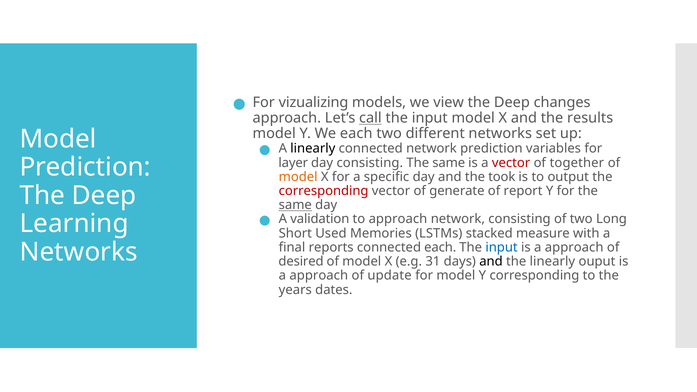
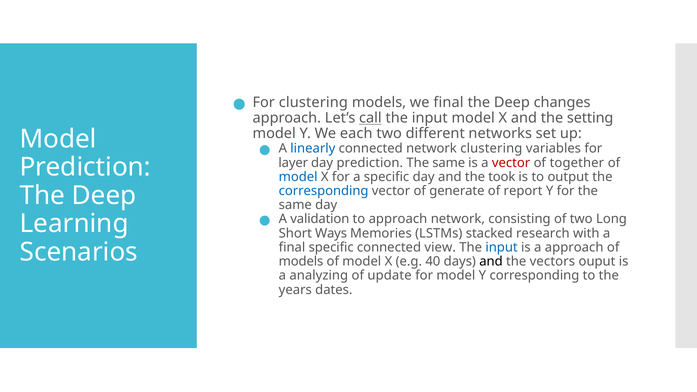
For vizualizing: vizualizing -> clustering (313, 102)
we view: view -> final (449, 102)
results: results -> setting (590, 118)
linearly colour: black -> blue (313, 149)
network prediction: prediction -> clustering (491, 149)
day consisting: consisting -> prediction (370, 163)
model colour: orange -> blue (298, 177)
corresponding colour: red -> blue (324, 191)
same underline: present -> none (295, 205)
Used: Used -> Ways (331, 233)
measure: measure -> research (543, 233)
final reports: reports -> specific (331, 247)
connected each: each -> view (440, 247)
Networks: Networks -> Scenarios (79, 252)
desired: desired -> models (301, 262)
31: 31 -> 40 (433, 262)
the linearly: linearly -> vectors (552, 262)
approach: approach -> analyzing (319, 276)
